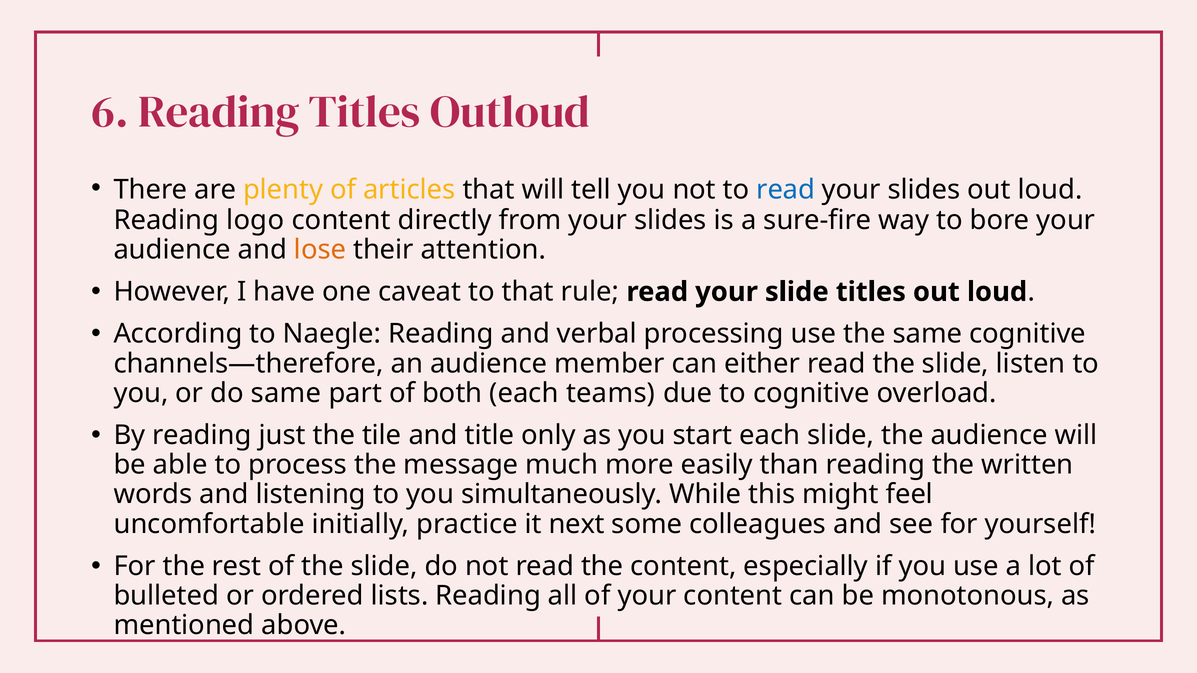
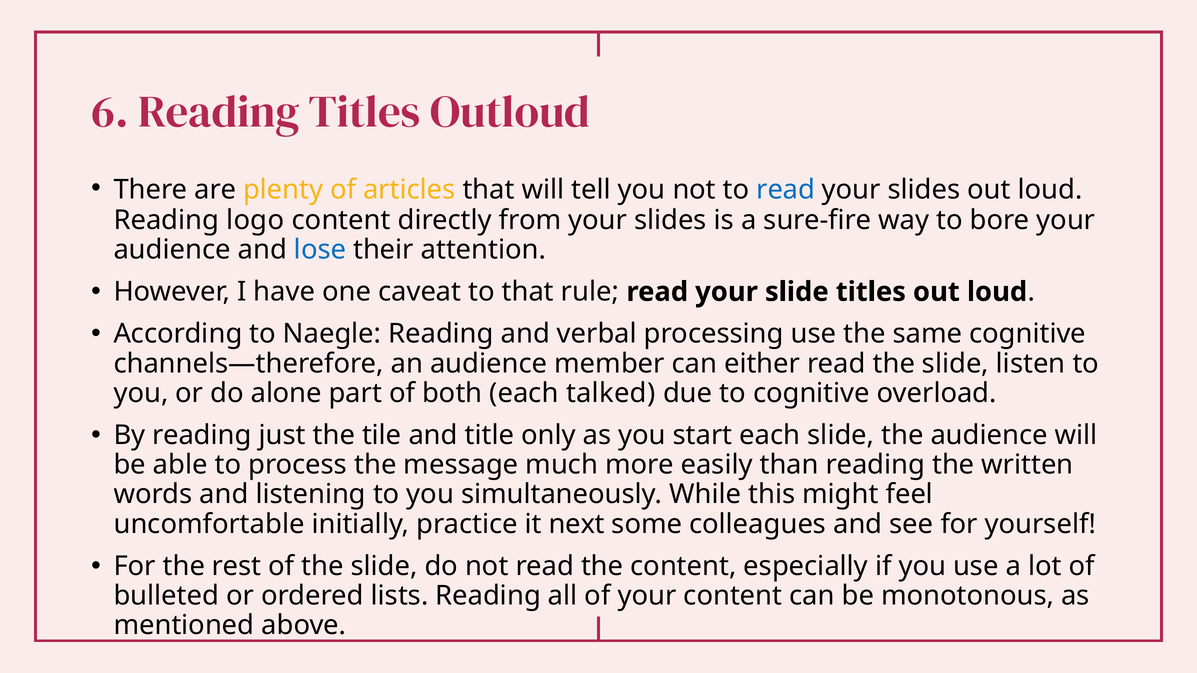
lose colour: orange -> blue (320, 250)
do same: same -> alone (286, 393)
teams: teams -> talked (611, 393)
